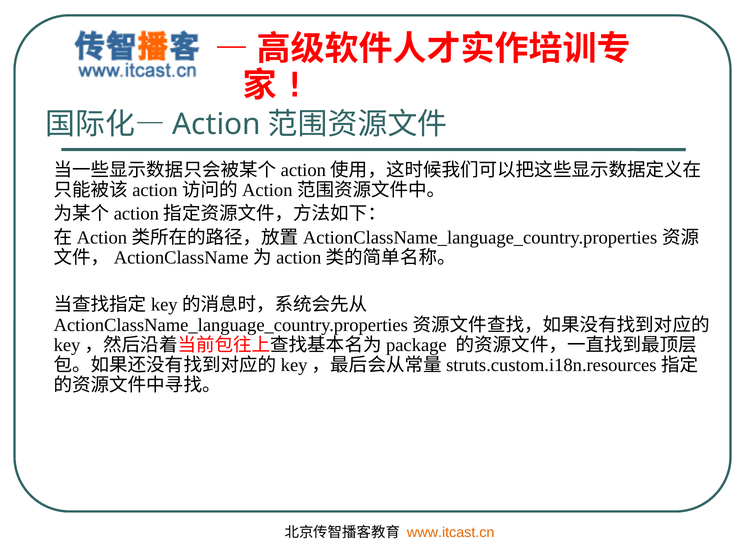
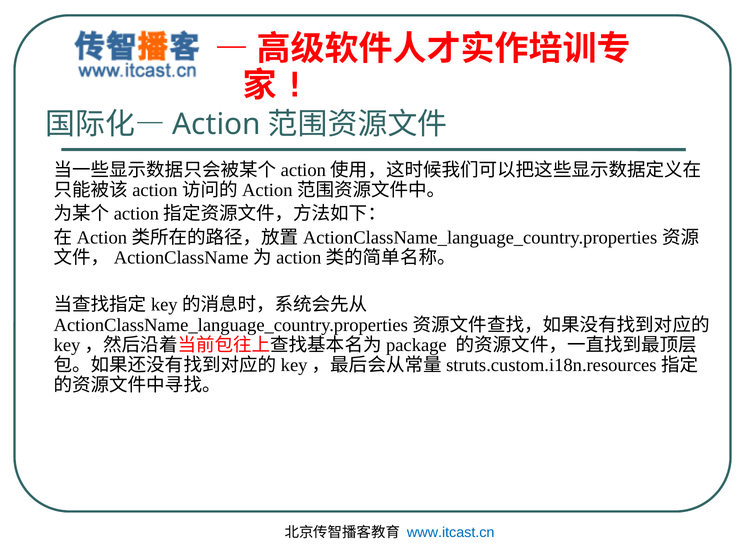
www.itcast.cn colour: orange -> blue (451, 533)
